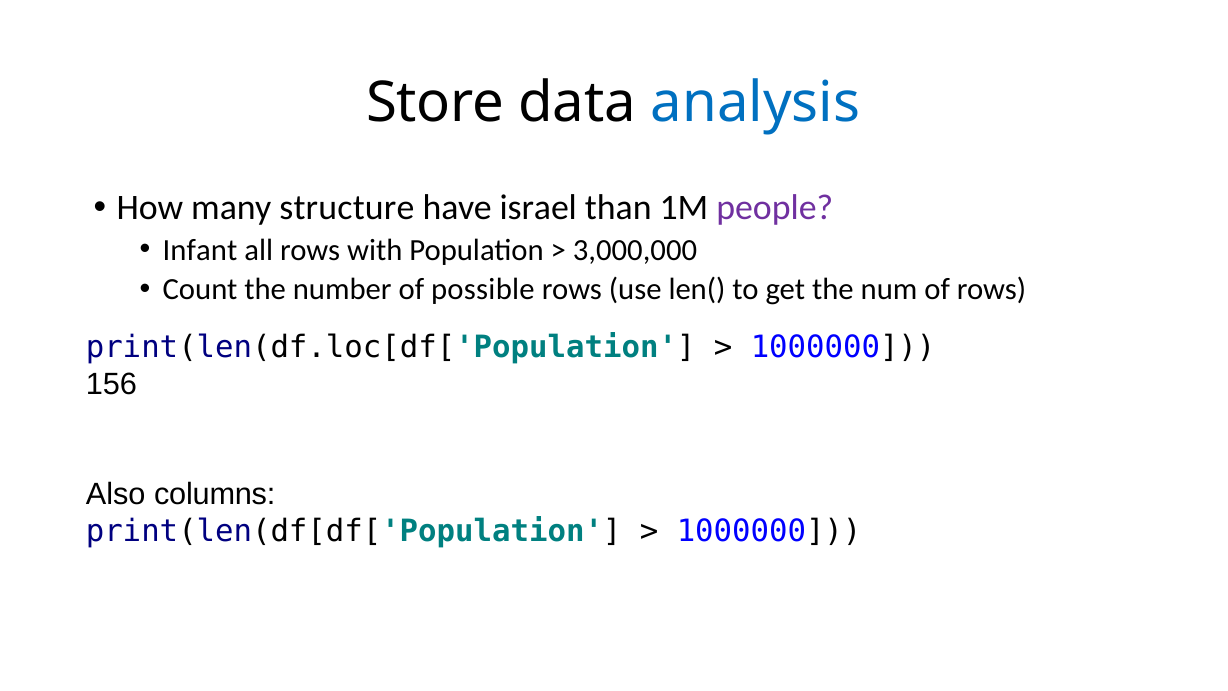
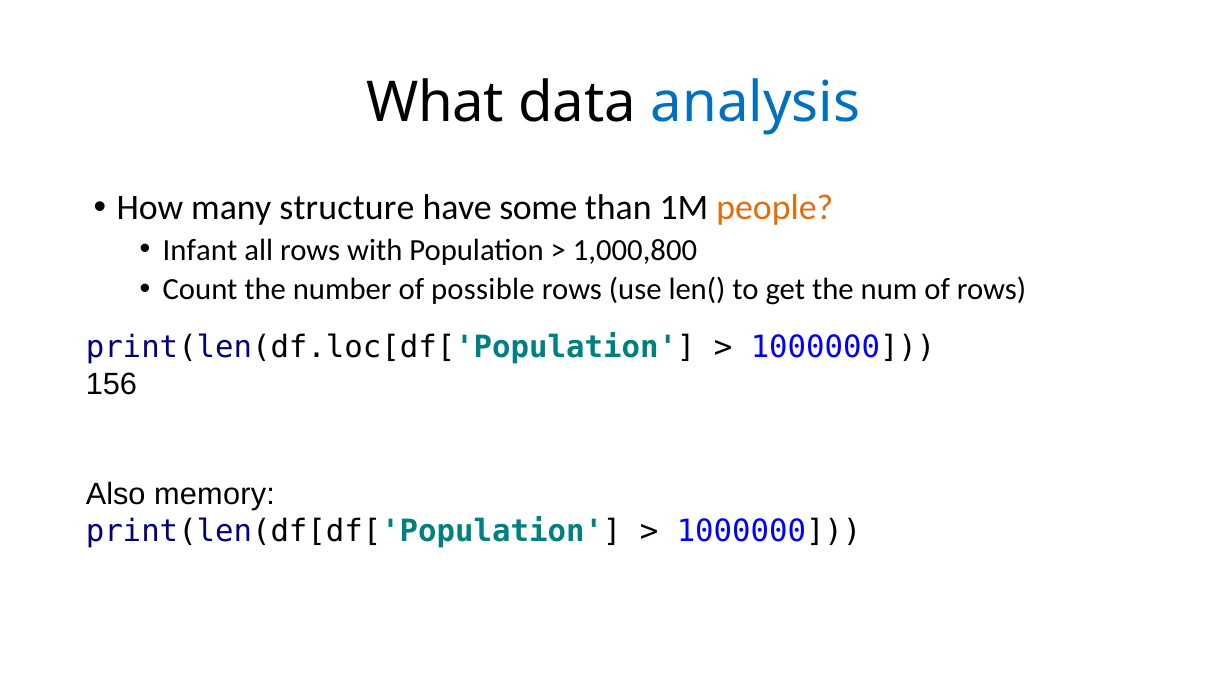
Store: Store -> What (435, 103)
israel: israel -> some (538, 208)
people colour: purple -> orange (775, 208)
3,000,000: 3,000,000 -> 1,000,800 (635, 250)
columns: columns -> memory (214, 494)
